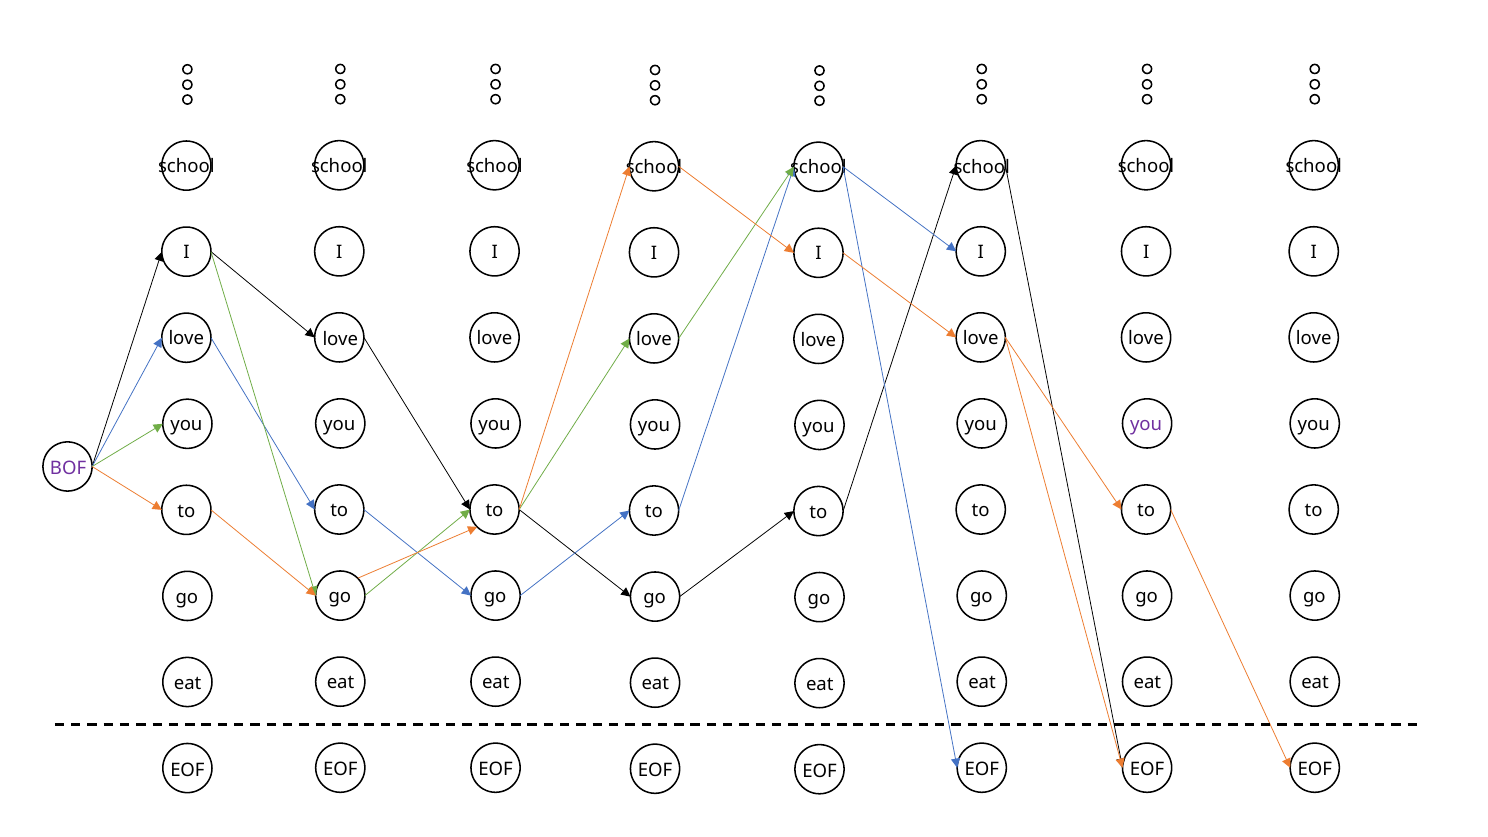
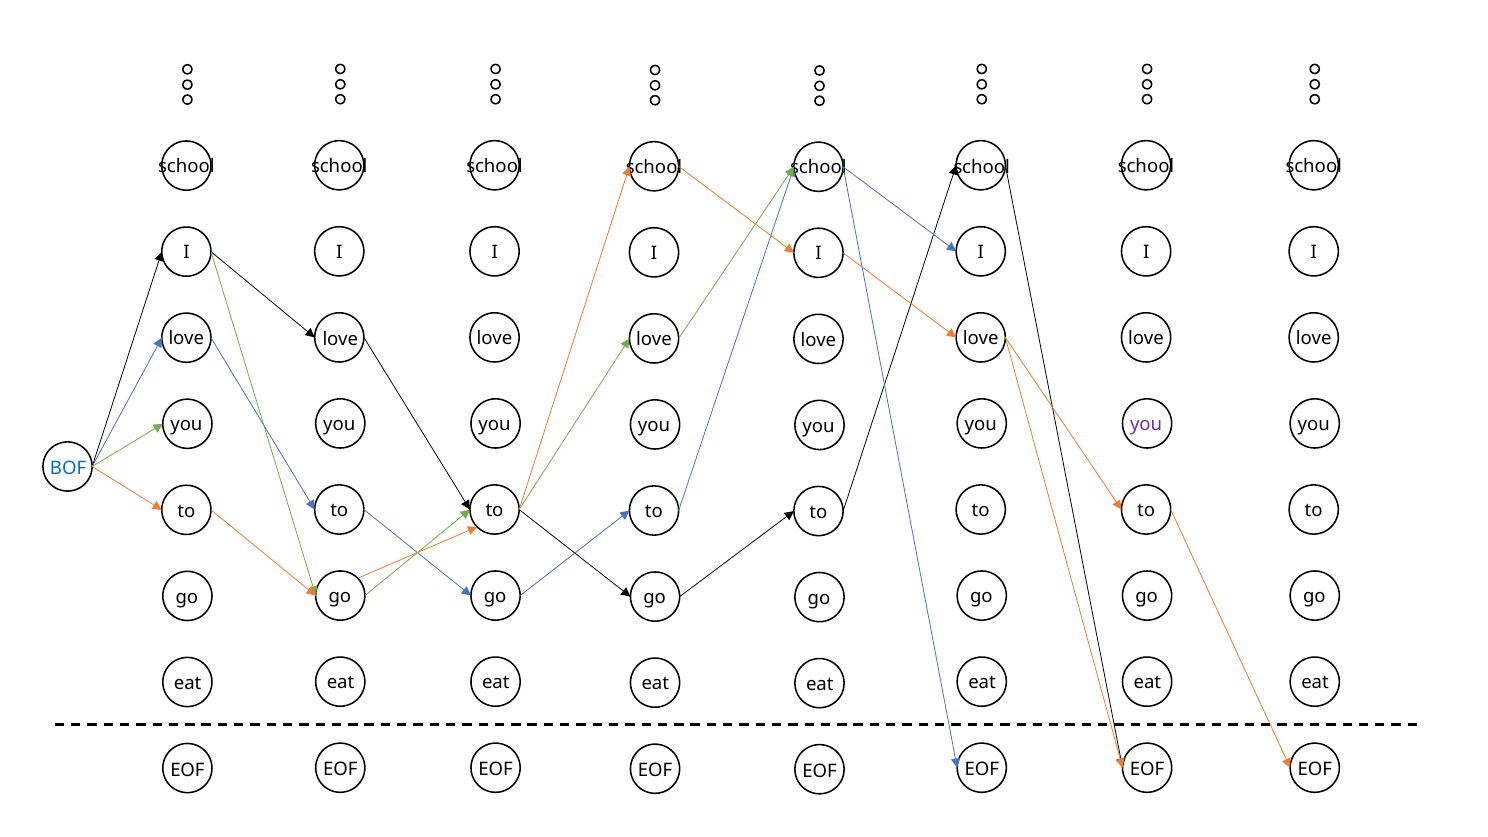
BOF colour: purple -> blue (68, 469)
